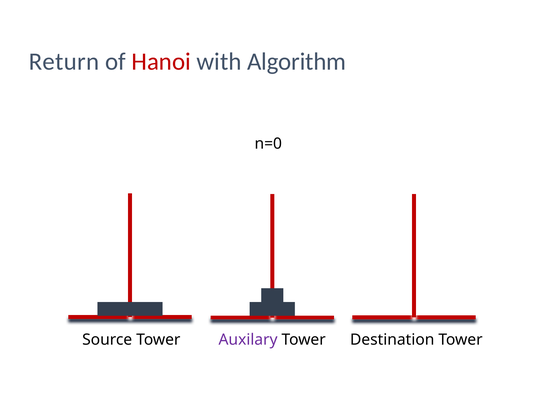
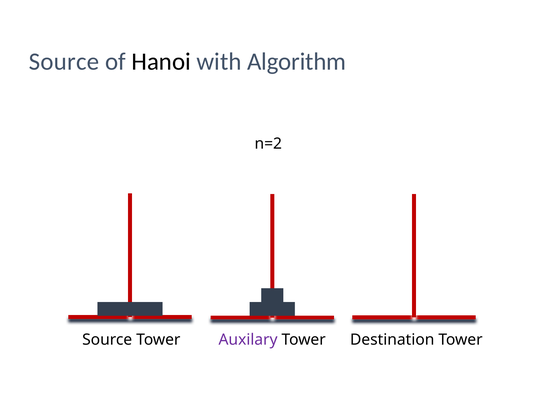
Return: Return -> Source (64, 62)
Hanoi colour: red -> black (161, 62)
n=0: n=0 -> n=2 (268, 144)
